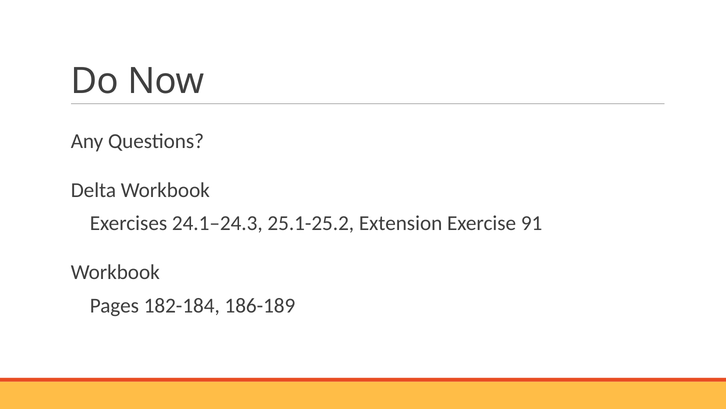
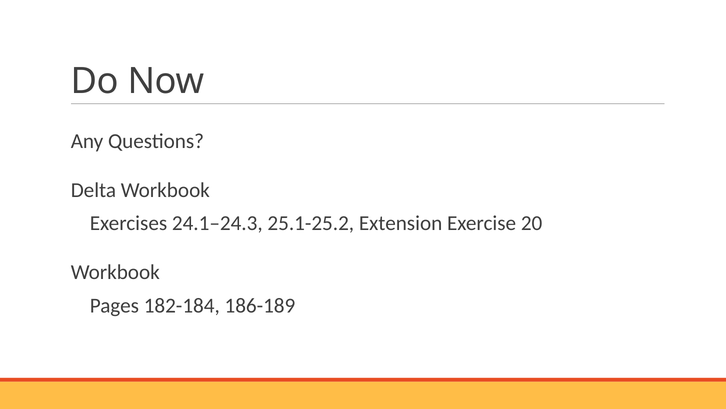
91: 91 -> 20 (532, 223)
